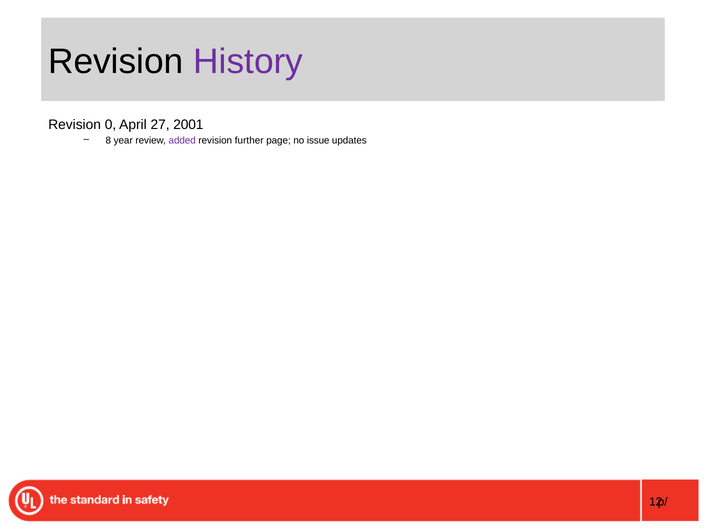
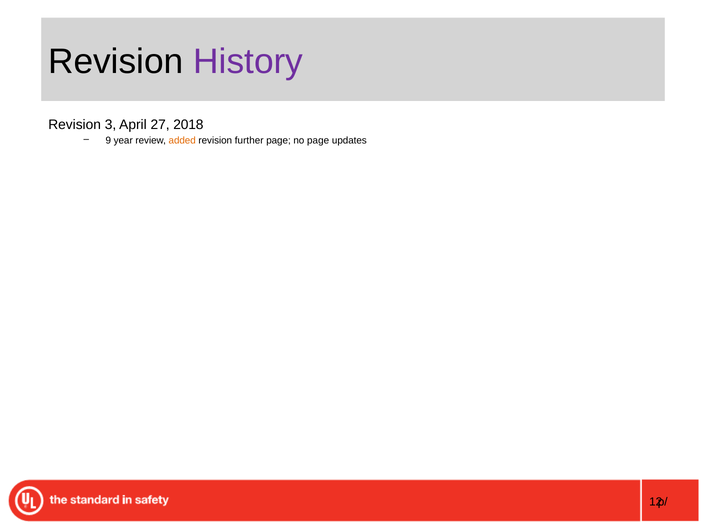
0: 0 -> 3 (110, 125)
2001: 2001 -> 2018 (188, 125)
8: 8 -> 9 (108, 140)
added colour: purple -> orange (182, 140)
no issue: issue -> page (318, 140)
